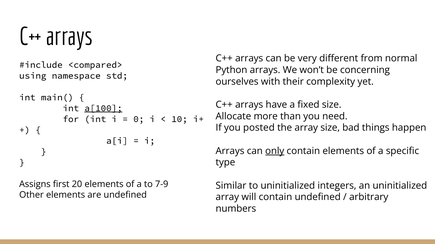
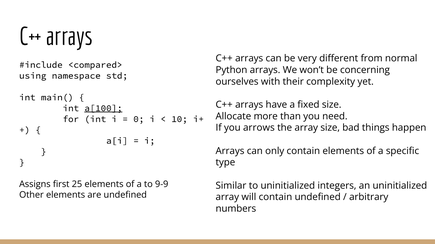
posted: posted -> arrows (259, 128)
only underline: present -> none (275, 151)
20: 20 -> 25 (77, 185)
7-9: 7-9 -> 9-9 (162, 185)
